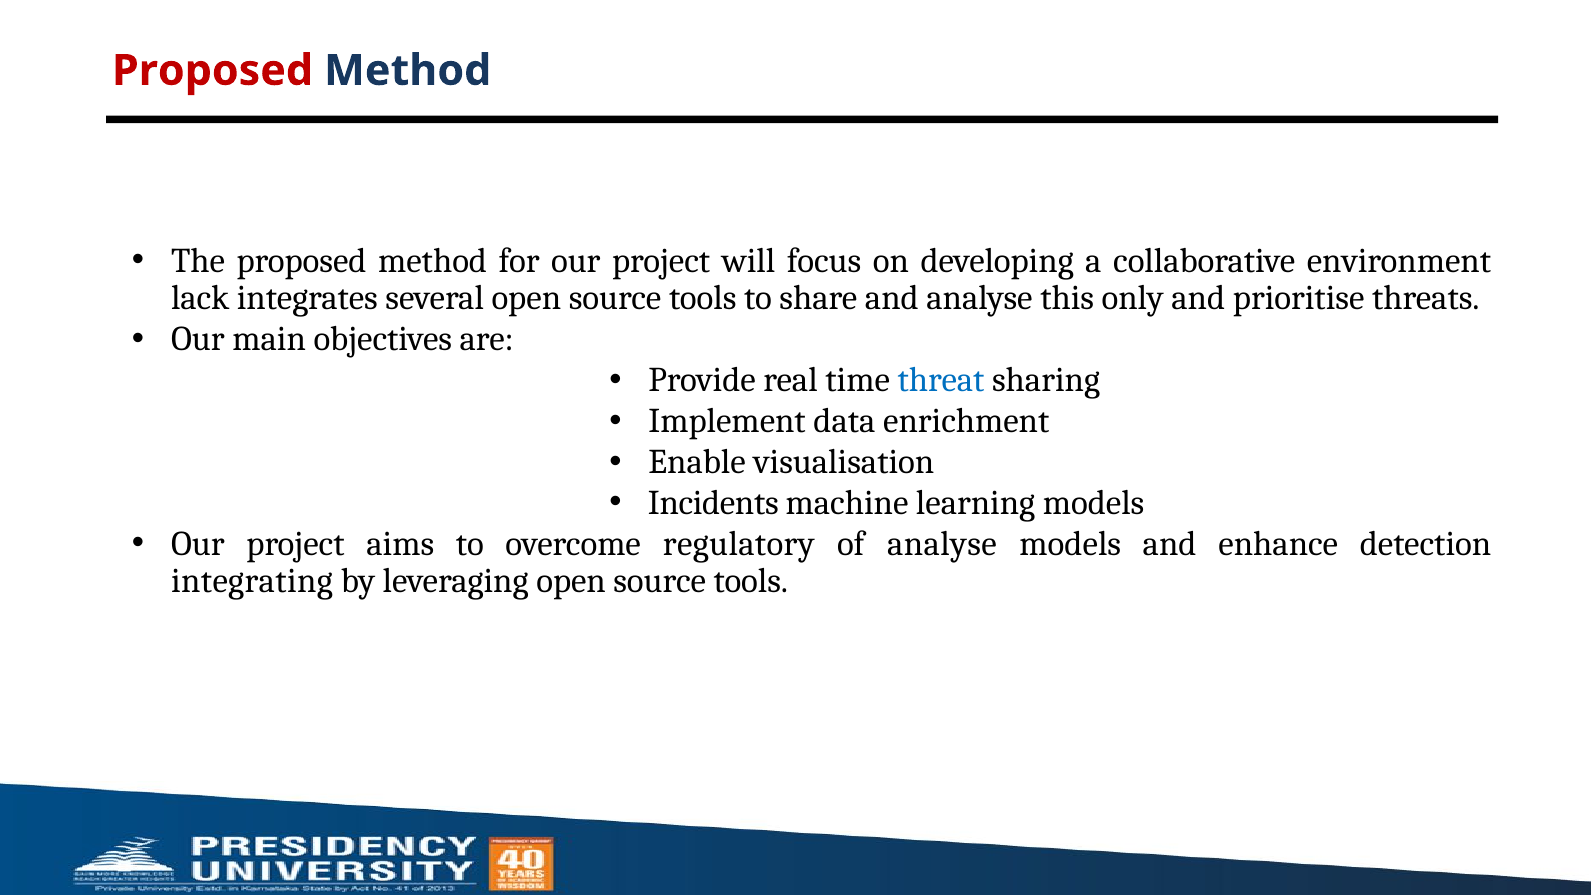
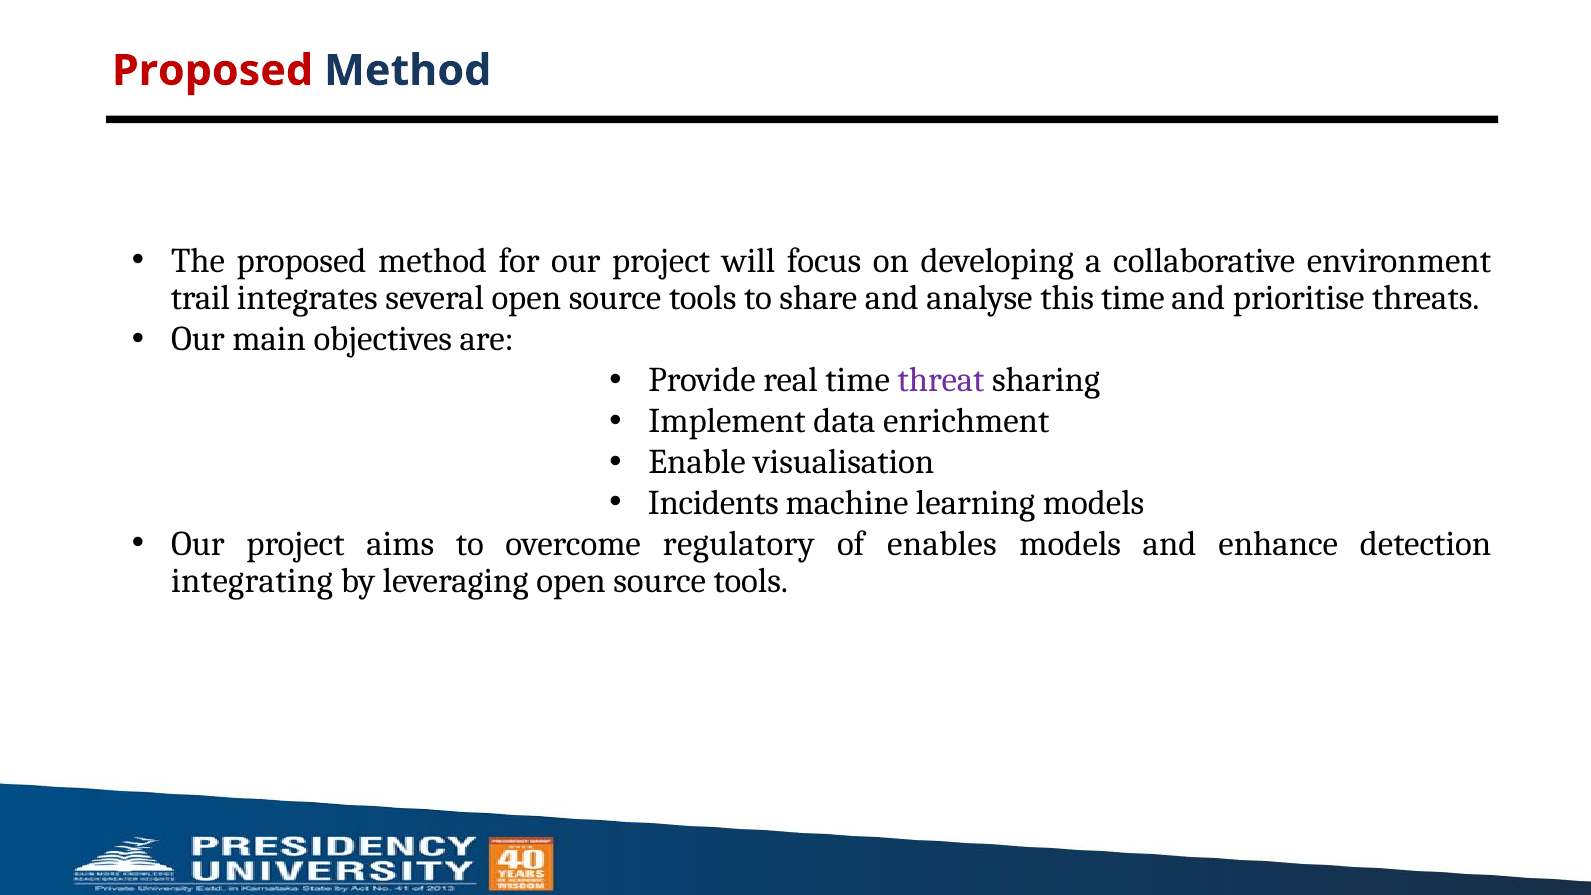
lack: lack -> trail (200, 298)
this only: only -> time (1133, 298)
threat colour: blue -> purple (941, 380)
of analyse: analyse -> enables (942, 544)
